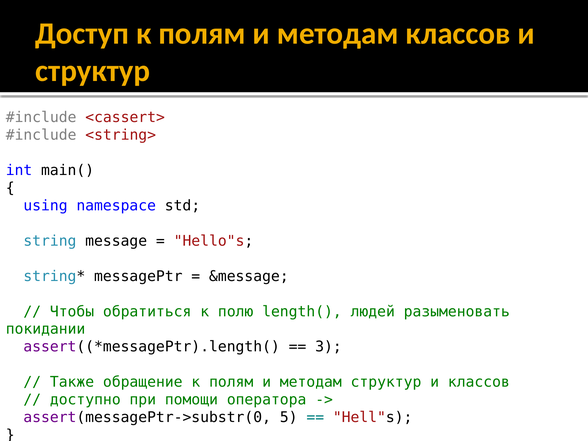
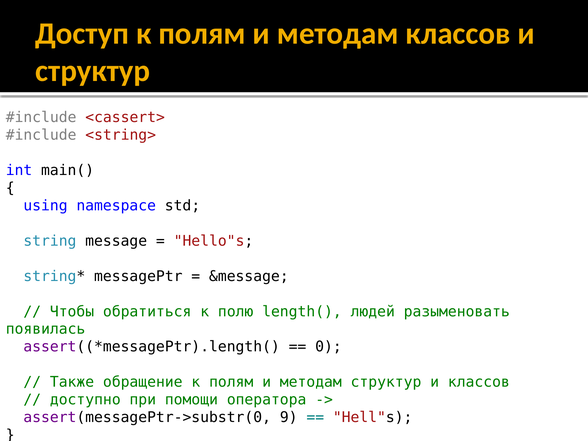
покидании: покидании -> появилась (46, 329)
3: 3 -> 0 (328, 347)
5: 5 -> 9 (289, 417)
